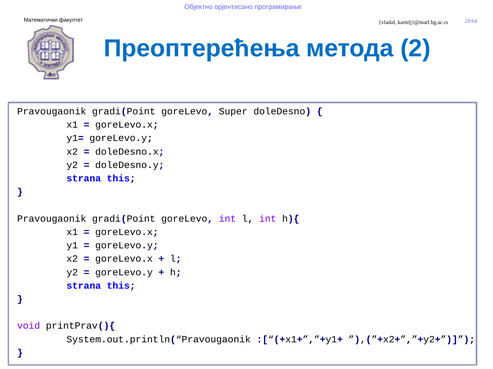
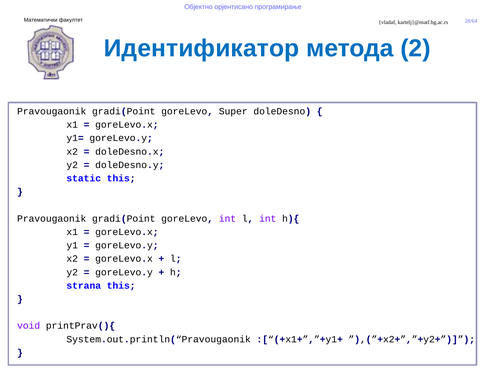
Преоптерећења: Преоптерећења -> Идентификатор (202, 49)
strana: strana -> static (84, 179)
